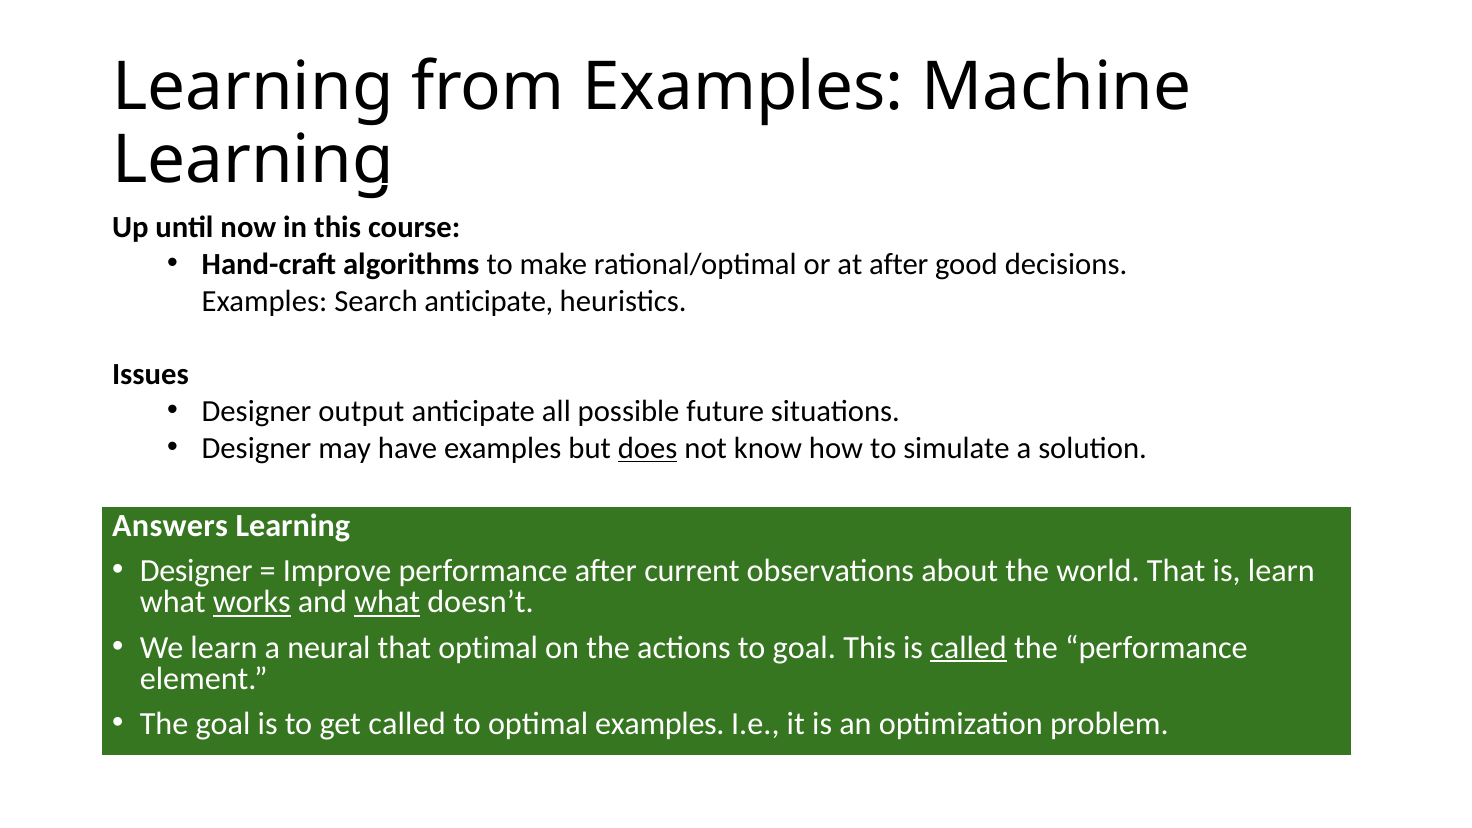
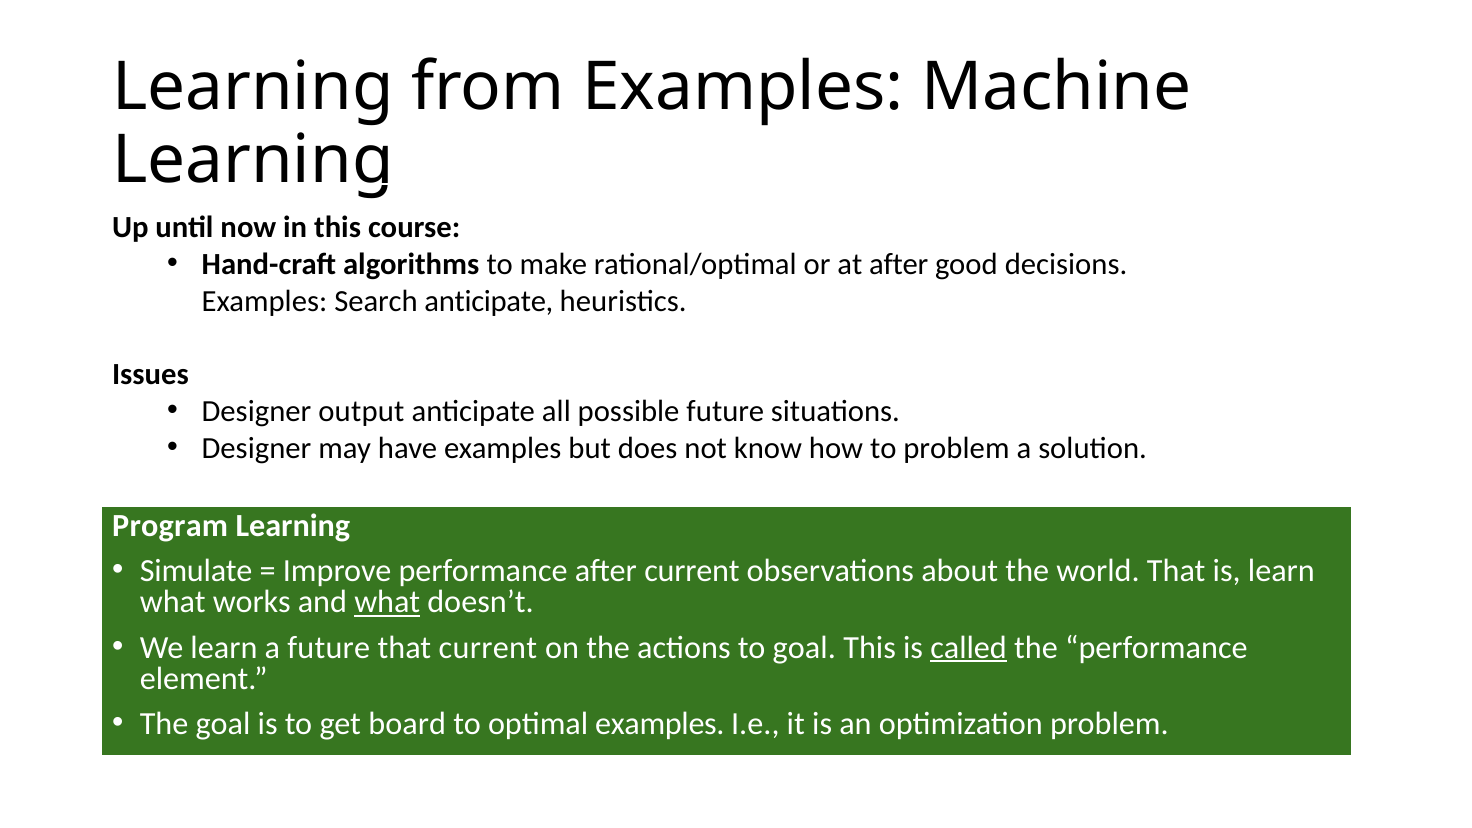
does underline: present -> none (648, 448)
to simulate: simulate -> problem (956, 448)
Answers: Answers -> Program (170, 526)
Designer: Designer -> Simulate (196, 571)
works underline: present -> none (252, 602)
a neural: neural -> future (329, 647)
that optimal: optimal -> current (488, 647)
get called: called -> board (407, 724)
